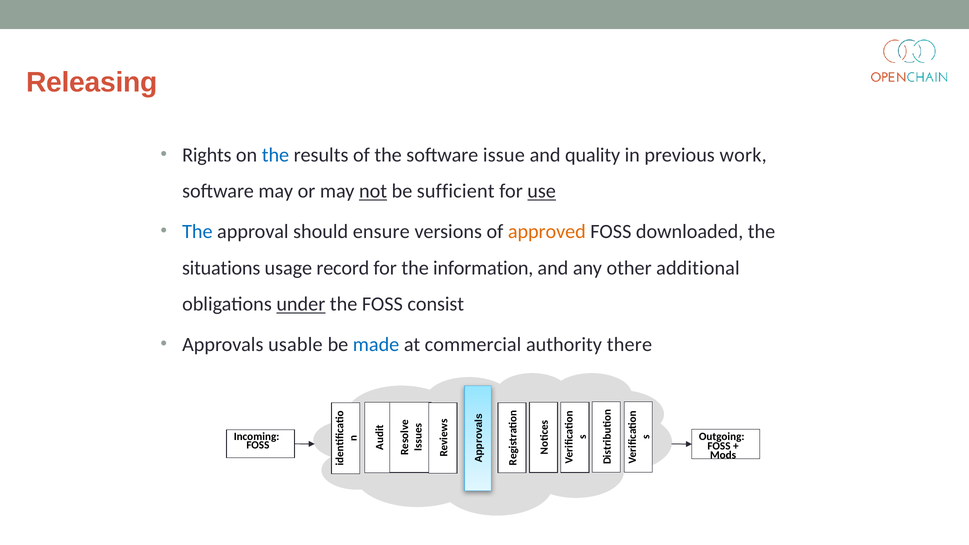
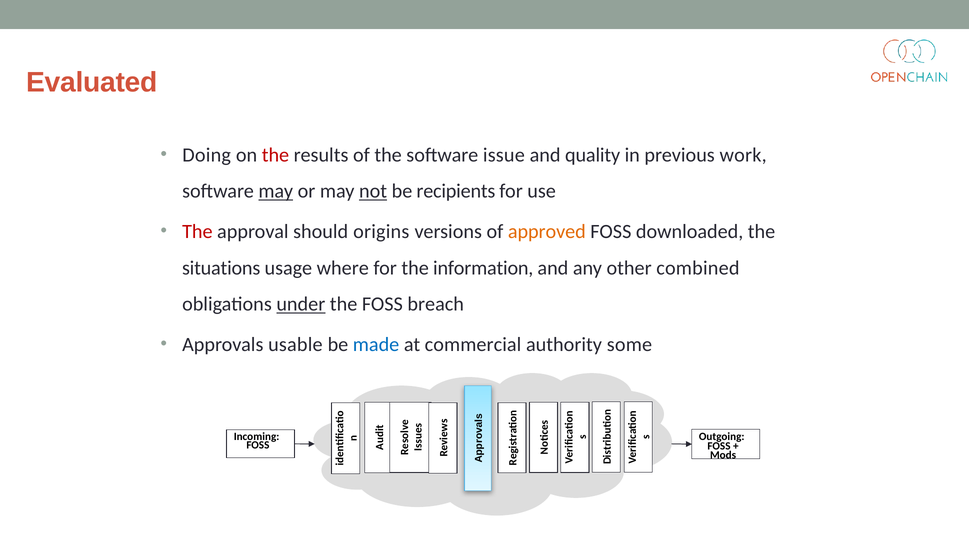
Releasing: Releasing -> Evaluated (92, 82)
Rights: Rights -> Doing (207, 155)
the colour: blue -> red (275, 155)
may underline: none -> present (276, 191)
sufficient: sufficient -> recipients (456, 191)
use underline: present -> none (542, 191)
The colour: blue -> red (197, 232)
ensure: ensure -> origins (381, 232)
record: record -> where (343, 268)
additional: additional -> combined (698, 268)
consist: consist -> breach (436, 304)
there: there -> some (629, 345)
